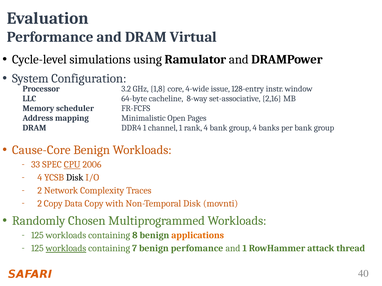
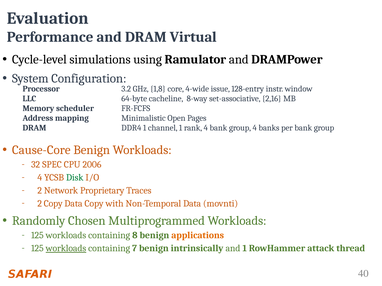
33: 33 -> 32 (36, 165)
CPU underline: present -> none (72, 165)
Disk colour: black -> green (75, 178)
Complexity: Complexity -> Proprietary (102, 191)
Non-Temporal Disk: Disk -> Data (192, 204)
perfomance: perfomance -> intrinsically (197, 249)
